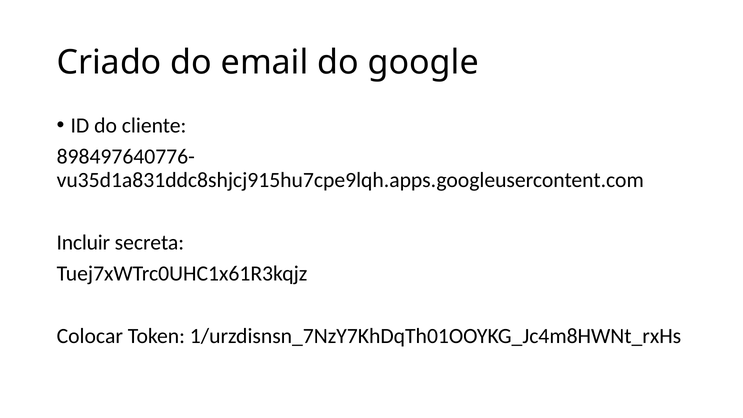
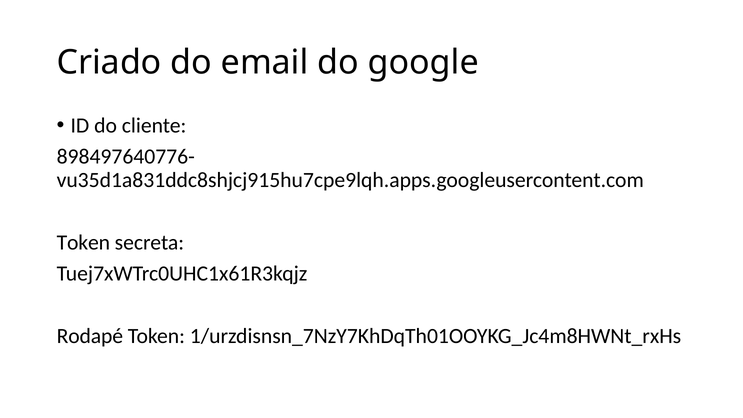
Incluir: Incluir -> Token (83, 242)
Colocar: Colocar -> Rodapé (90, 336)
